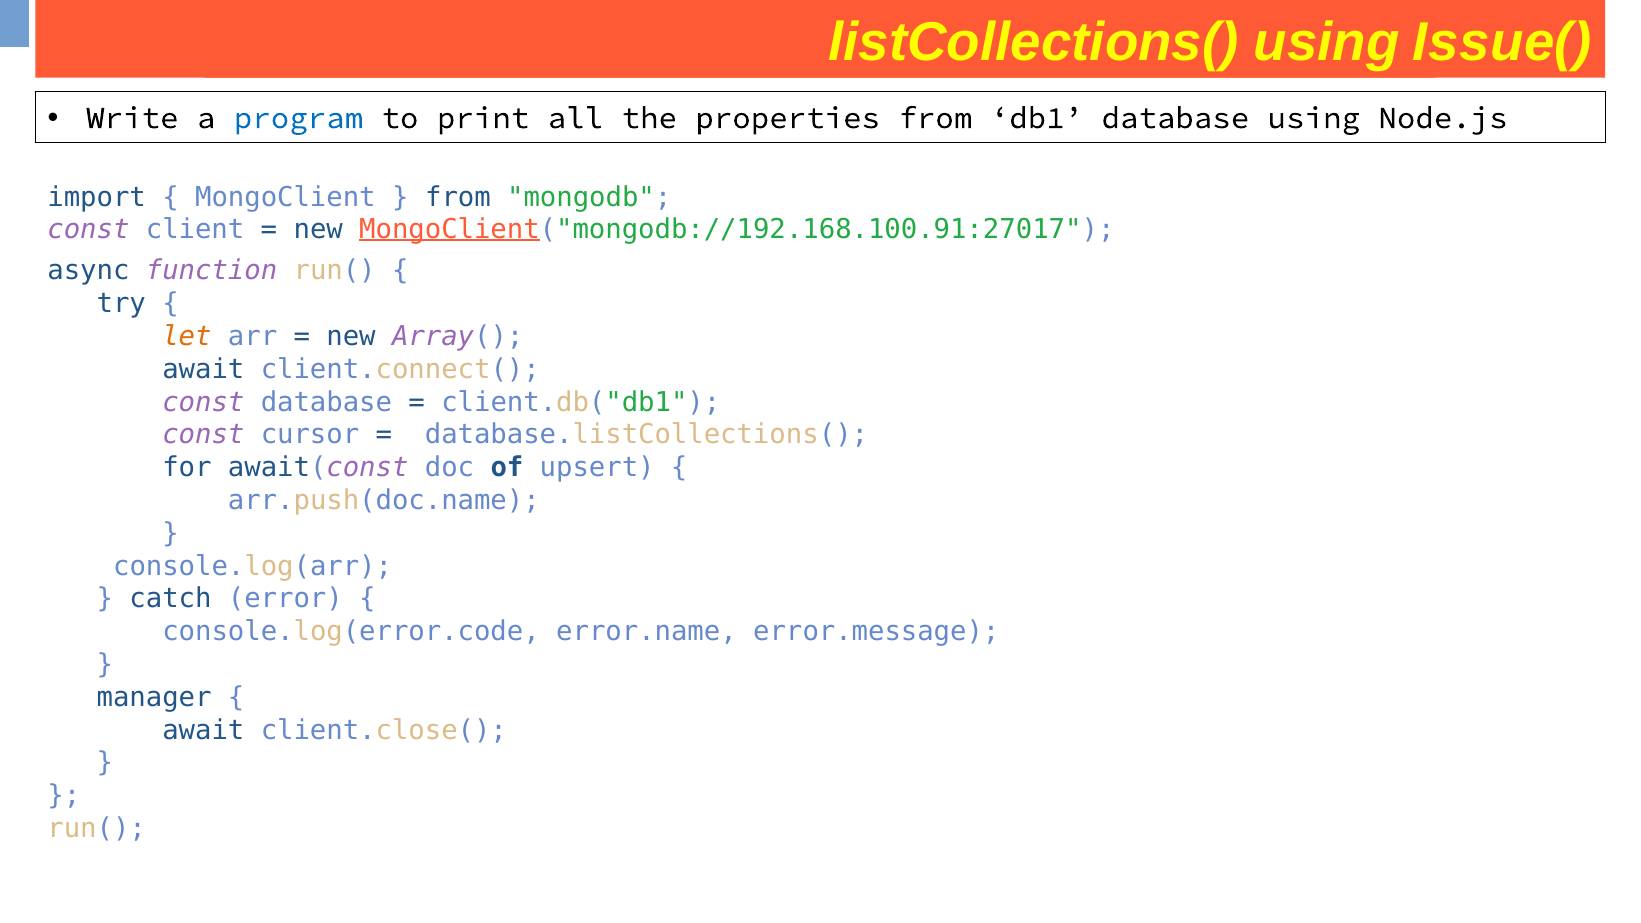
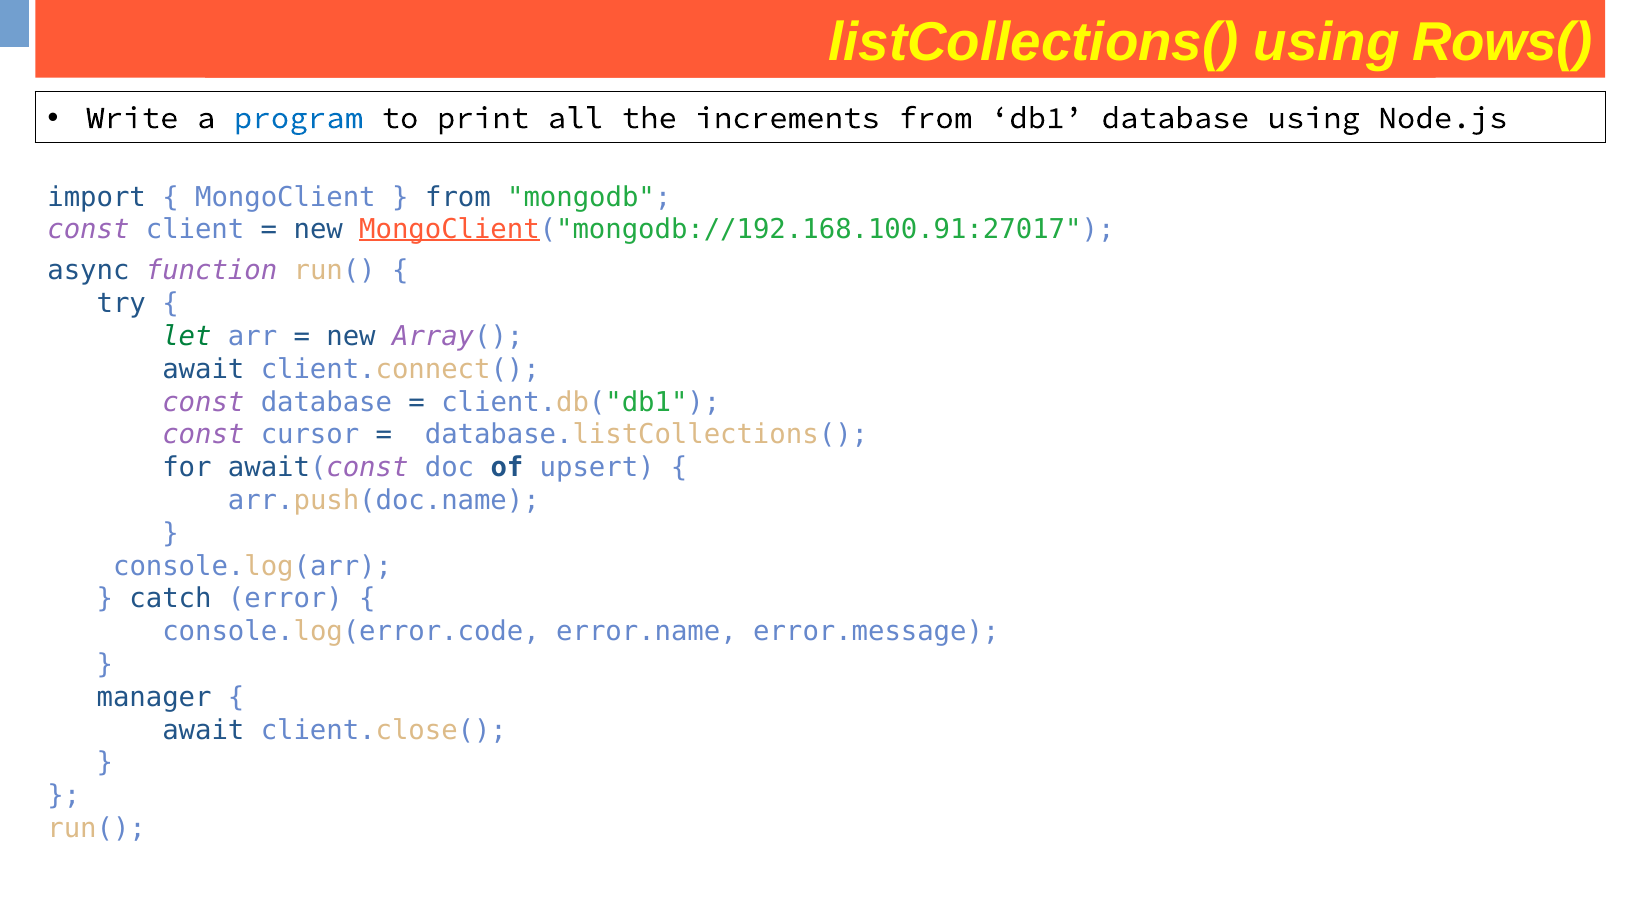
Issue(: Issue( -> Rows( (1503, 43)
properties: properties -> increments (788, 118)
let colour: orange -> green (187, 336)
